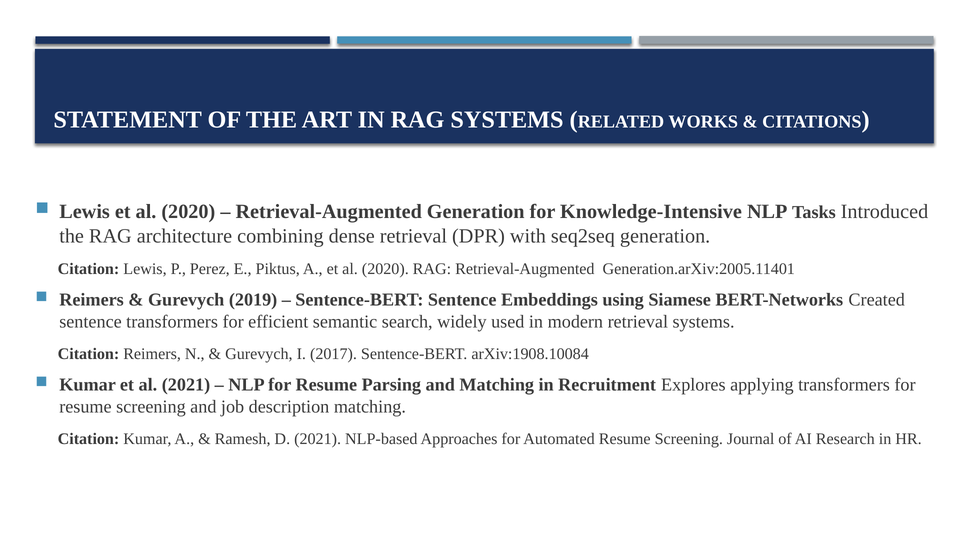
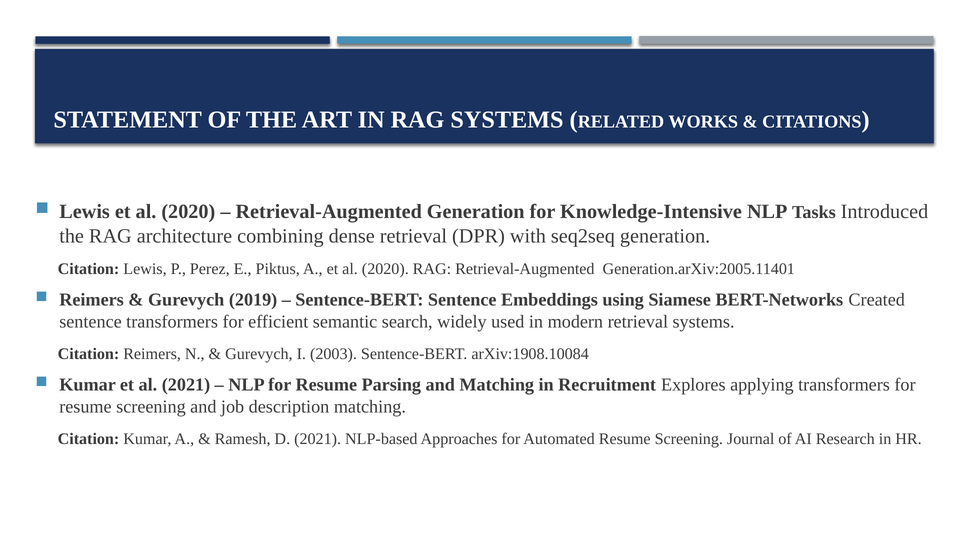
2017: 2017 -> 2003 (333, 354)
